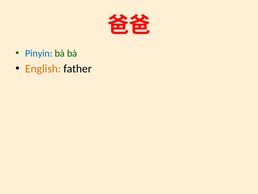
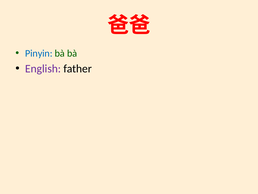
English colour: orange -> purple (43, 68)
